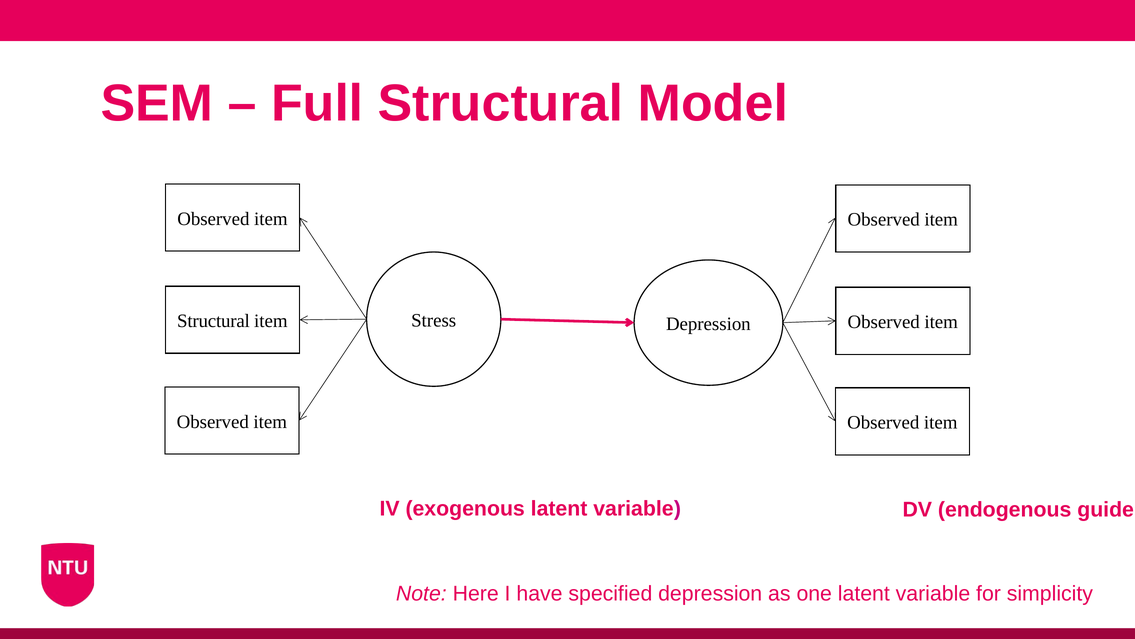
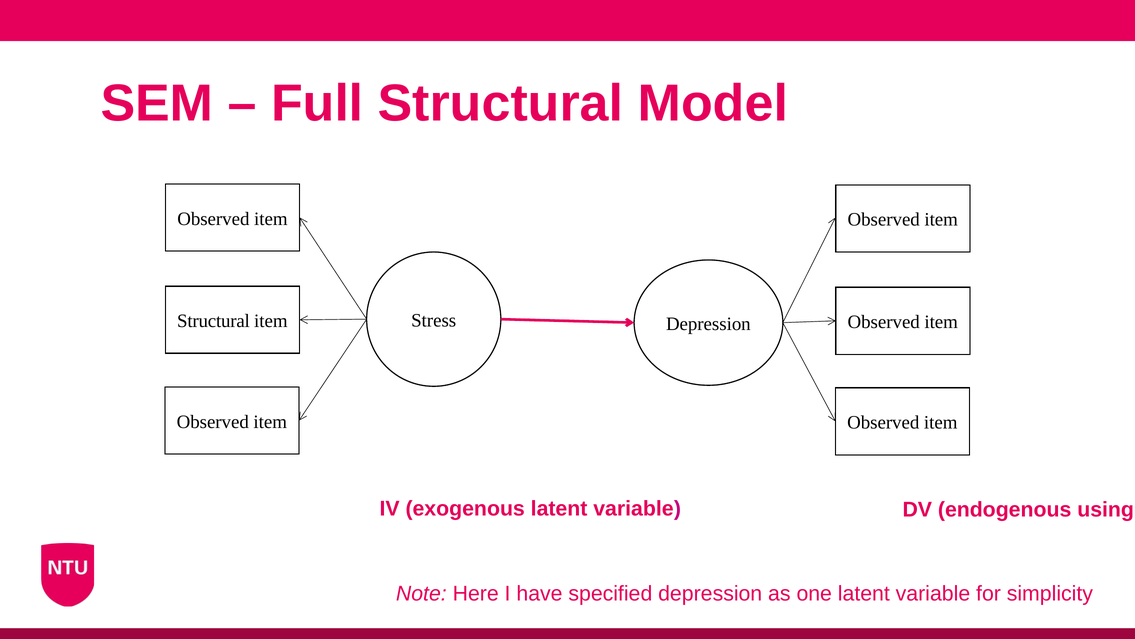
guide: guide -> using (1106, 509)
